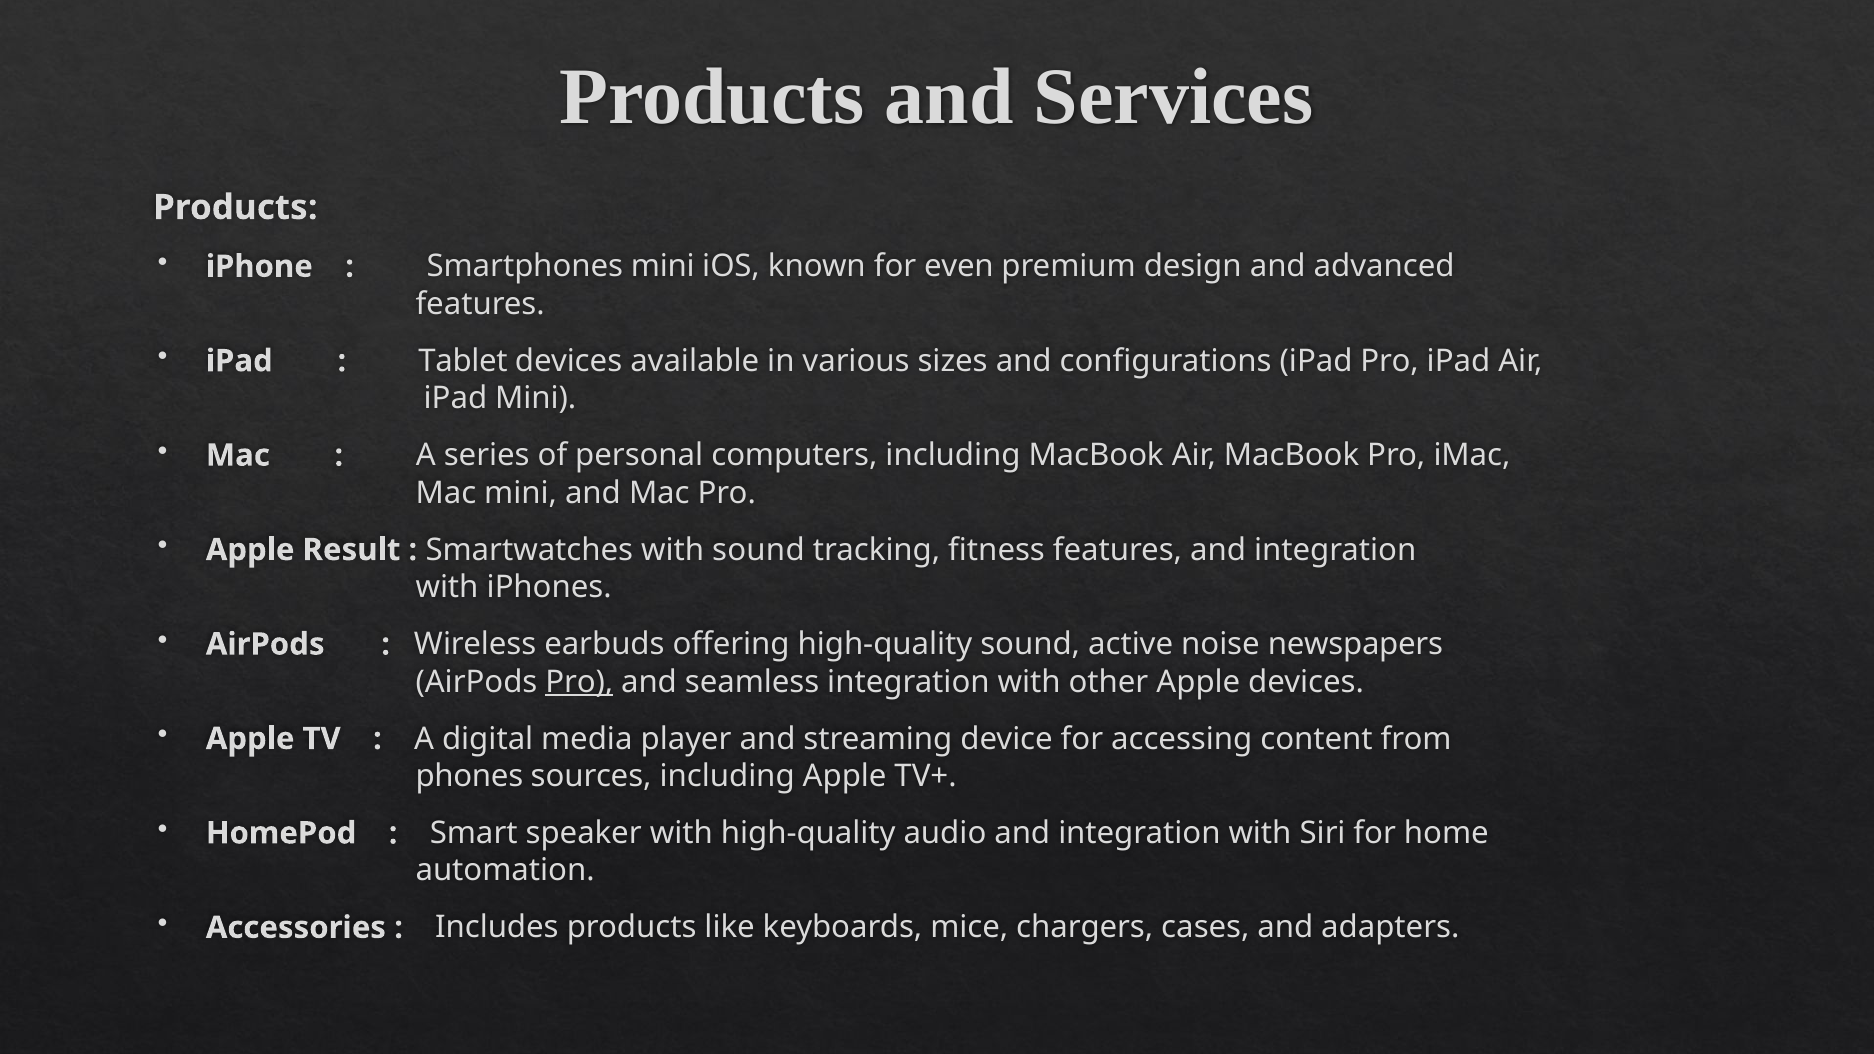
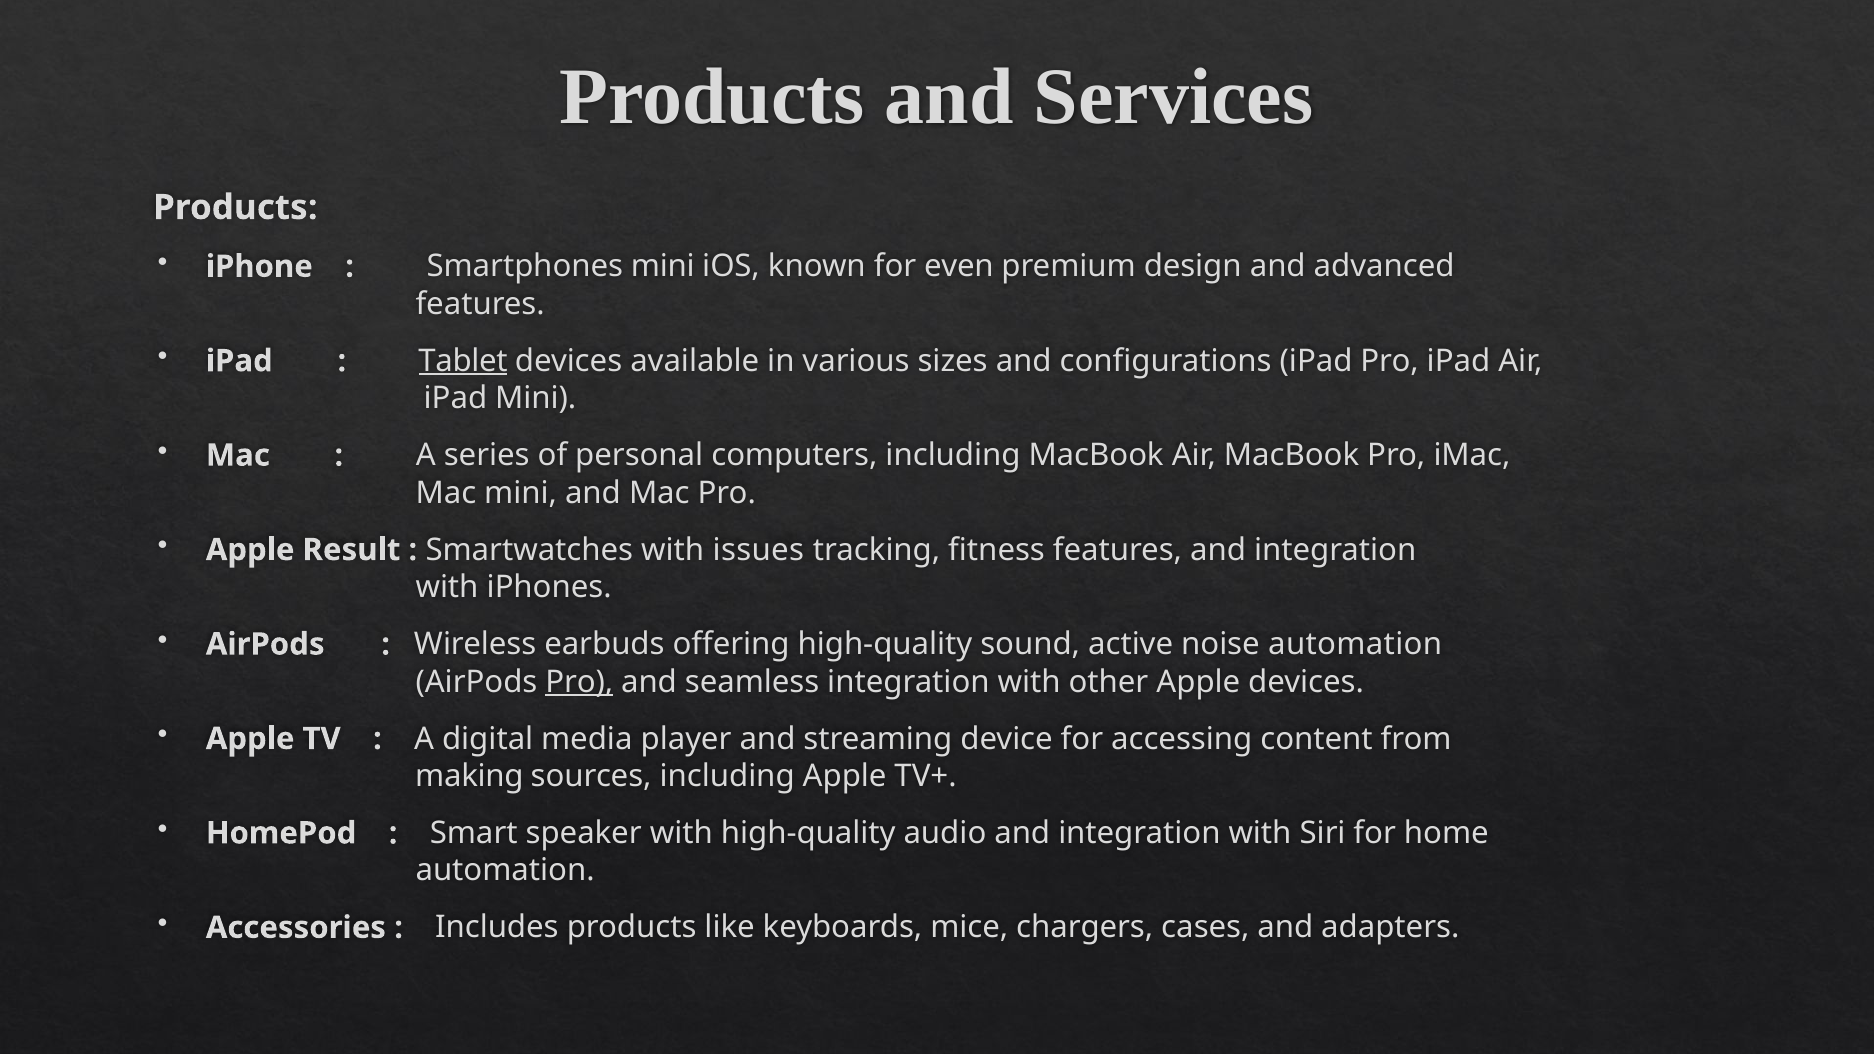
Tablet underline: none -> present (463, 361)
with sound: sound -> issues (758, 550)
noise newspapers: newspapers -> automation (1355, 644)
phones: phones -> making (469, 776)
